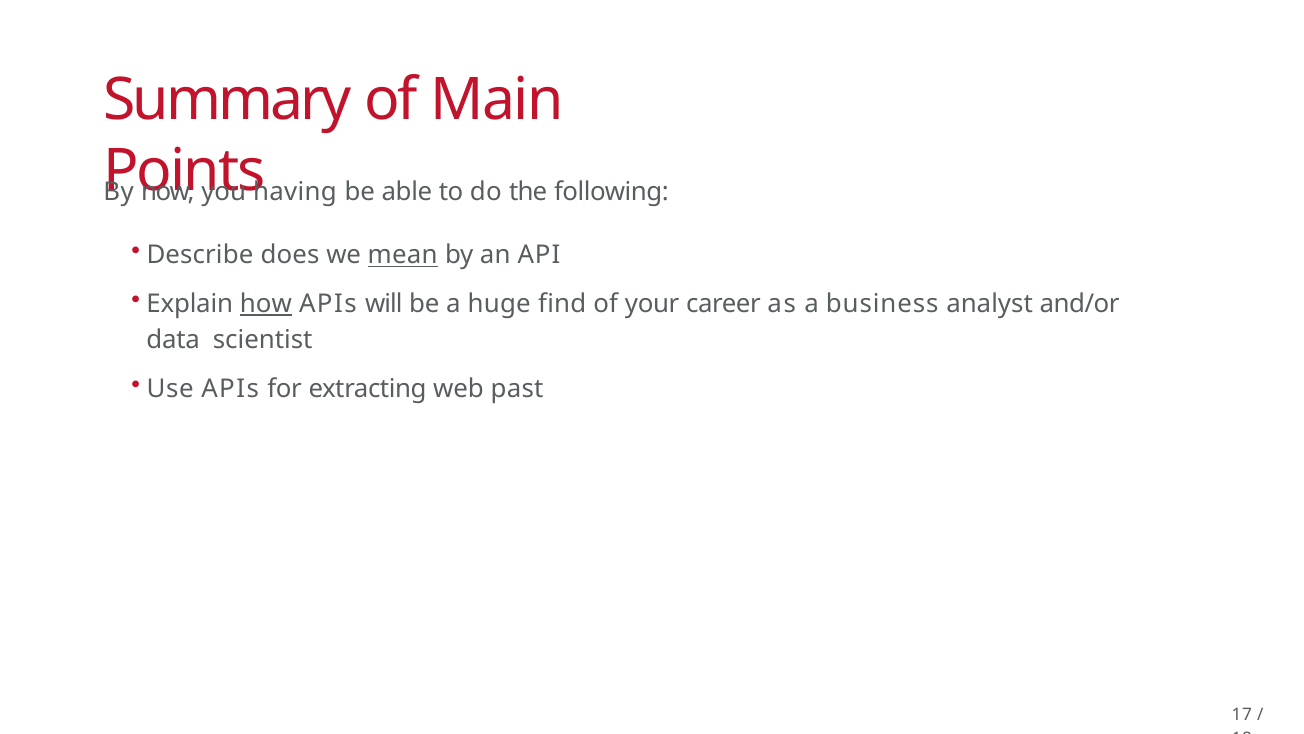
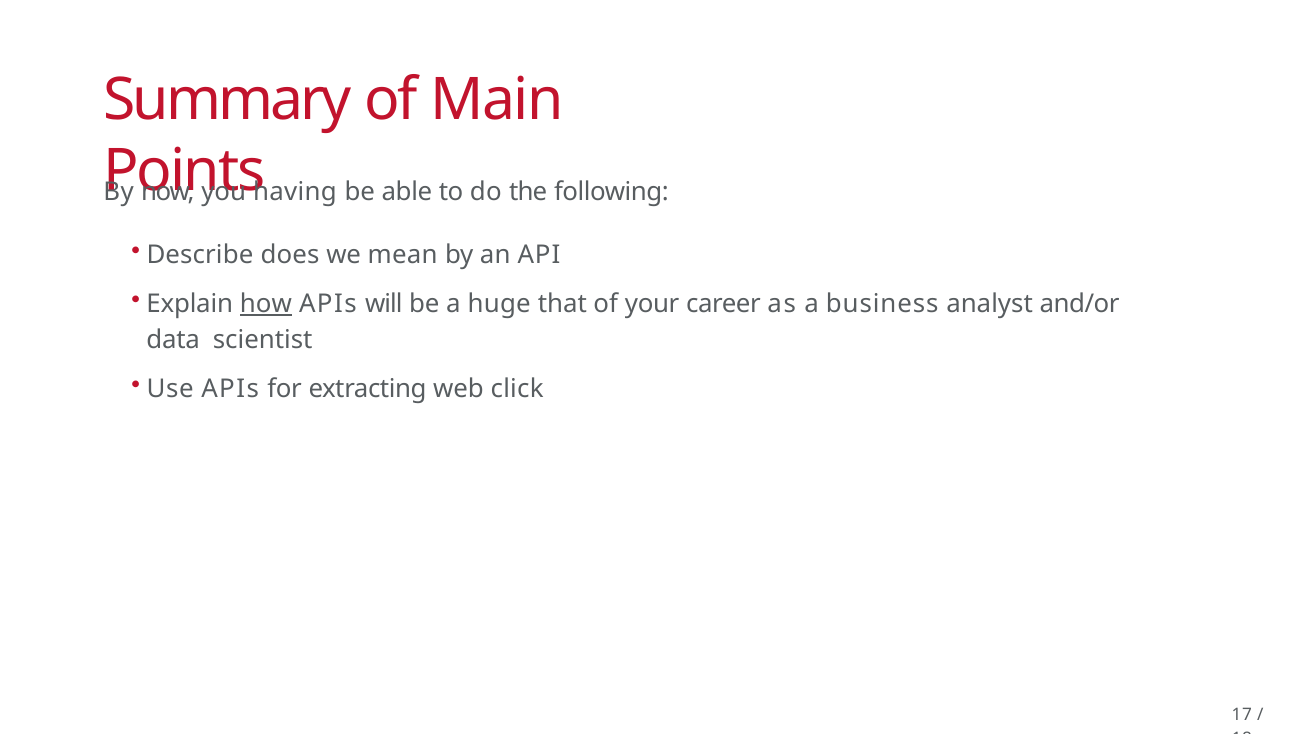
mean underline: present -> none (403, 255)
find: find -> that (562, 304)
past: past -> click (517, 389)
